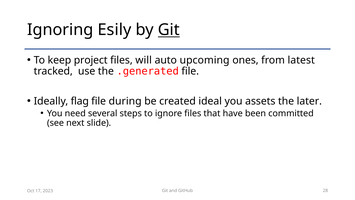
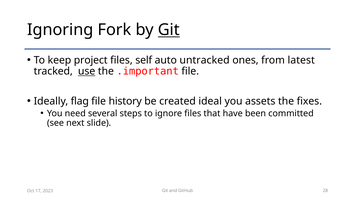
Esily: Esily -> Fork (115, 30)
will: will -> self (144, 60)
upcoming: upcoming -> untracked (205, 60)
use underline: none -> present (87, 71)
.generated: .generated -> .important (148, 71)
during: during -> history (125, 101)
later: later -> fixes (309, 101)
